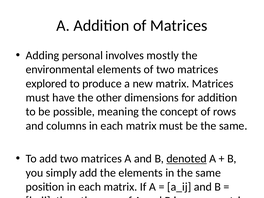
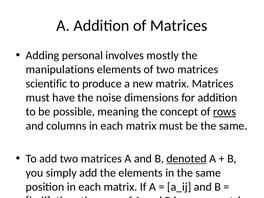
environmental: environmental -> manipulations (60, 69)
explored: explored -> scientific (46, 84)
other: other -> noise (109, 98)
rows underline: none -> present (225, 112)
